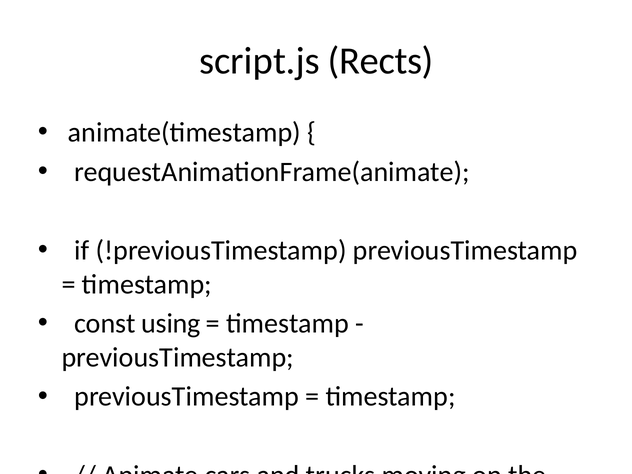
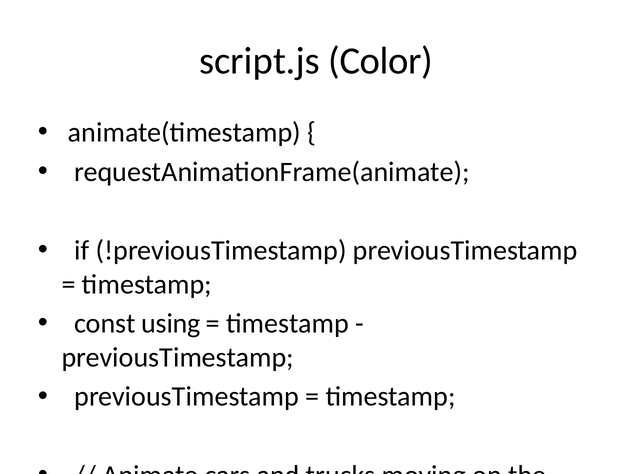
Rects: Rects -> Color (381, 61)
